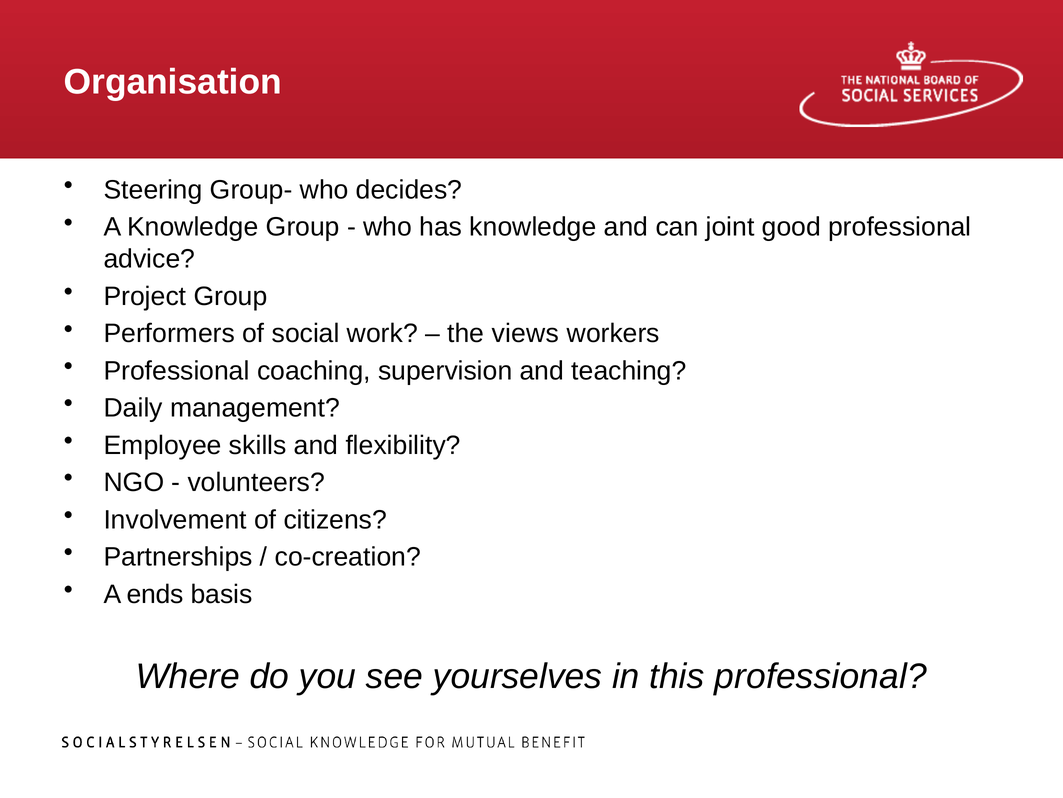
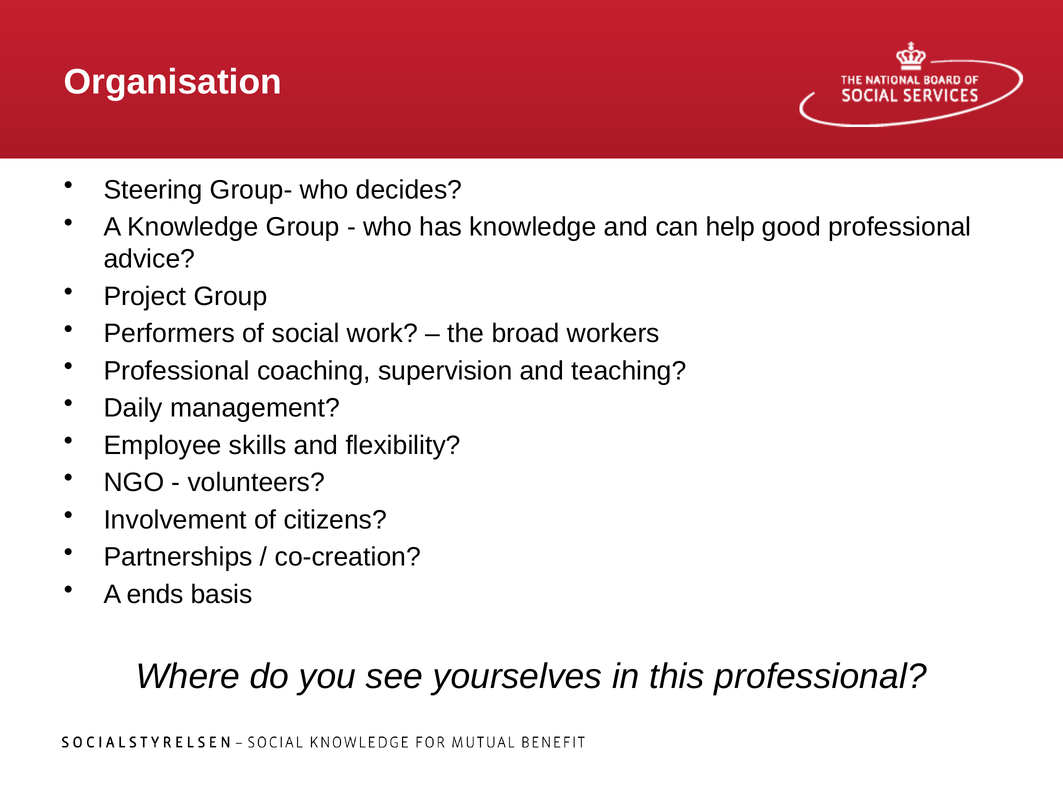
joint: joint -> help (730, 227)
views: views -> broad (525, 333)
